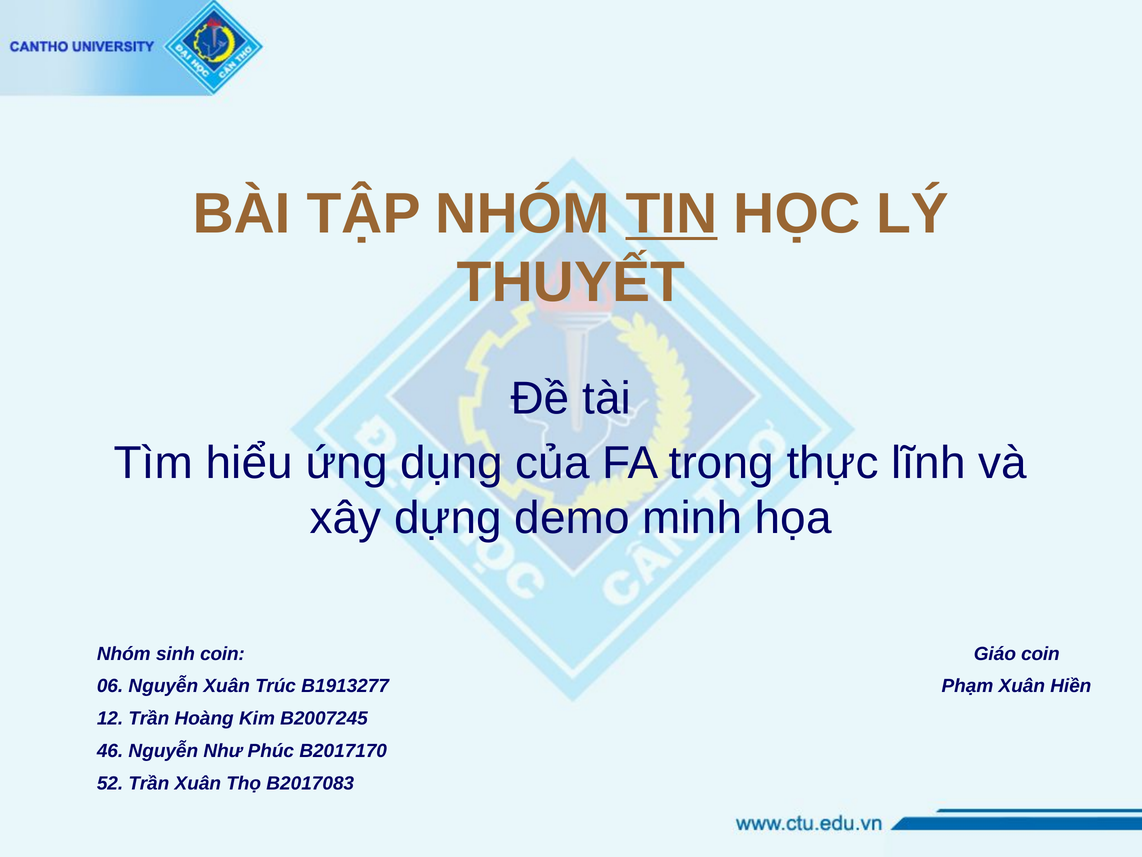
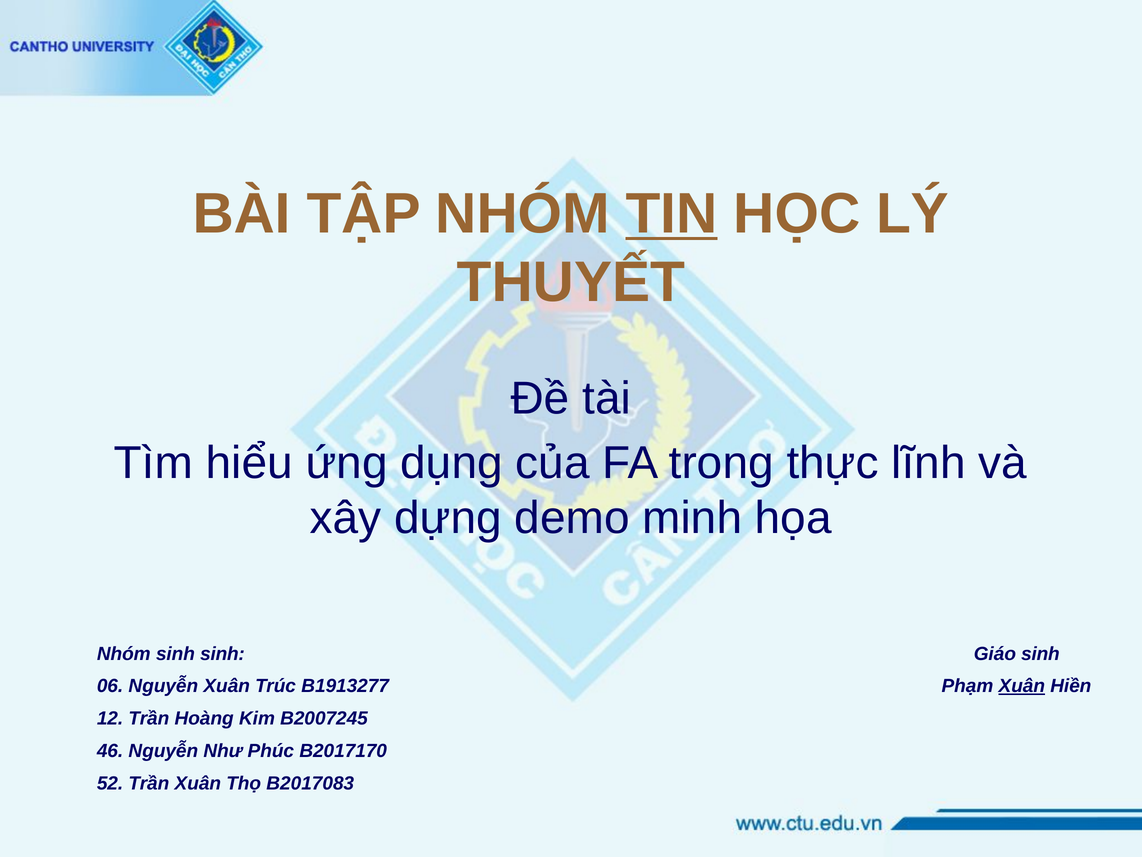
sinh coin: coin -> sinh (223, 653)
Giáo coin: coin -> sinh (1040, 653)
Xuân underline: none -> present (1022, 686)
